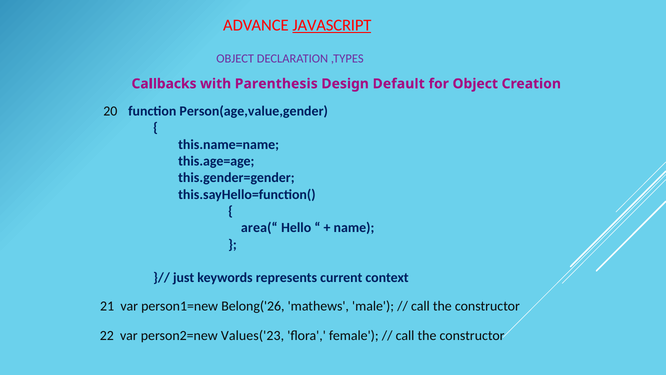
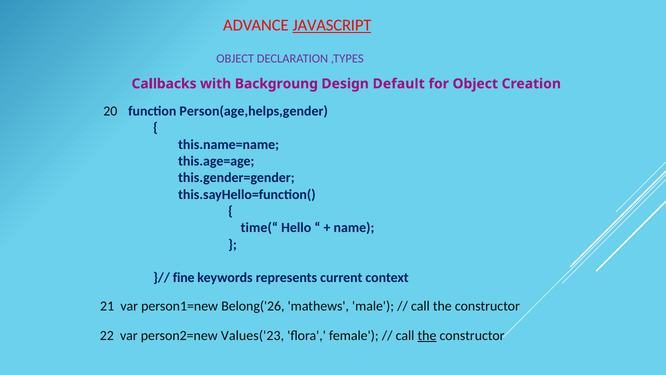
Parenthesis: Parenthesis -> Backgroung (276, 84)
Person(age,value,gender: Person(age,value,gender -> Person(age,helps,gender (254, 111)
area(“: area(“ -> time(“ (259, 228)
just: just -> fine (184, 278)
the underline: none -> present (427, 335)
